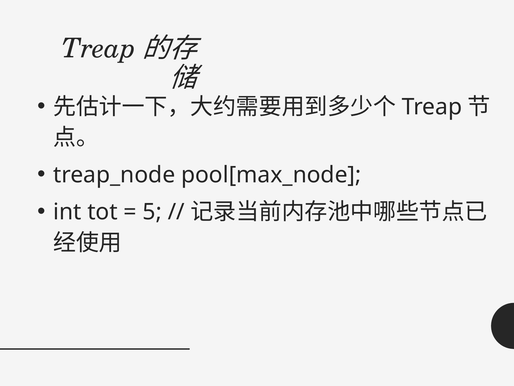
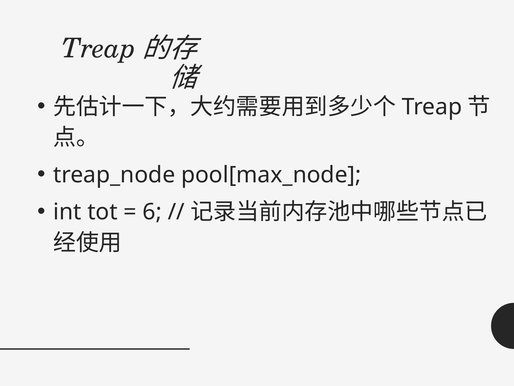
5: 5 -> 6 (152, 212)
